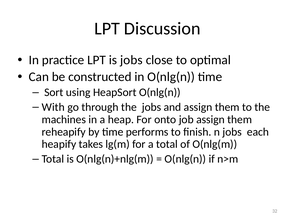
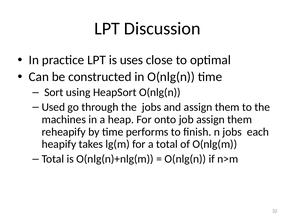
is jobs: jobs -> uses (131, 60)
With: With -> Used (53, 107)
